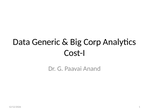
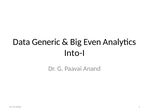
Corp: Corp -> Even (92, 42)
Cost-I: Cost-I -> Into-I (74, 53)
